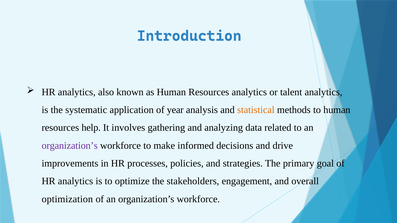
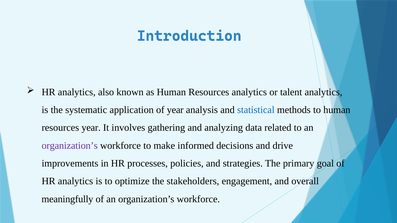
statistical colour: orange -> blue (256, 110)
resources help: help -> year (91, 128)
optimization: optimization -> meaningfully (67, 199)
